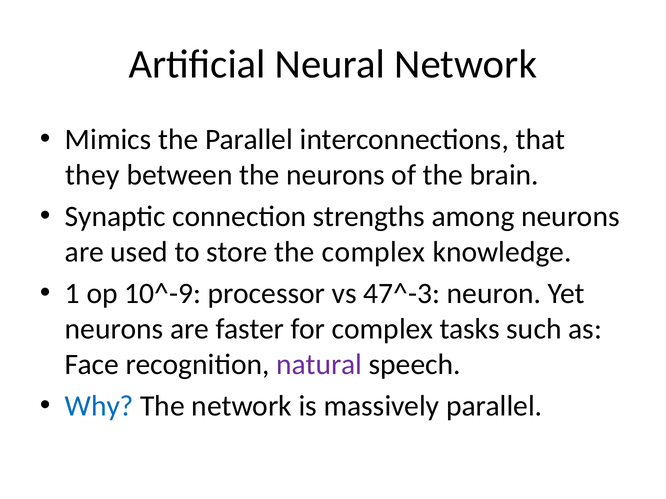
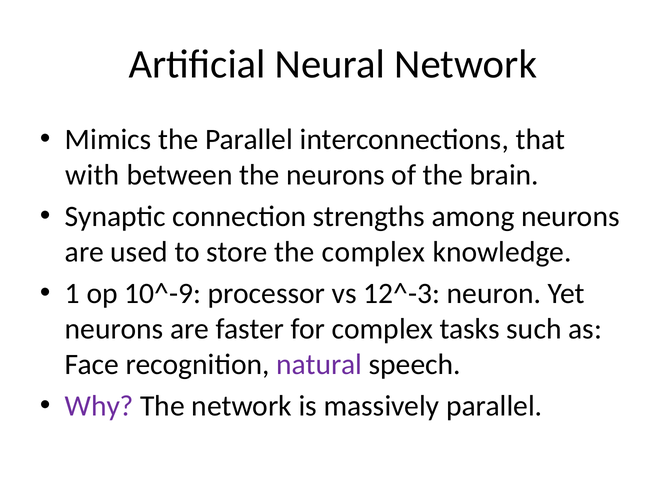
they: they -> with (92, 175)
47^-3: 47^-3 -> 12^-3 (402, 294)
Why colour: blue -> purple (99, 406)
